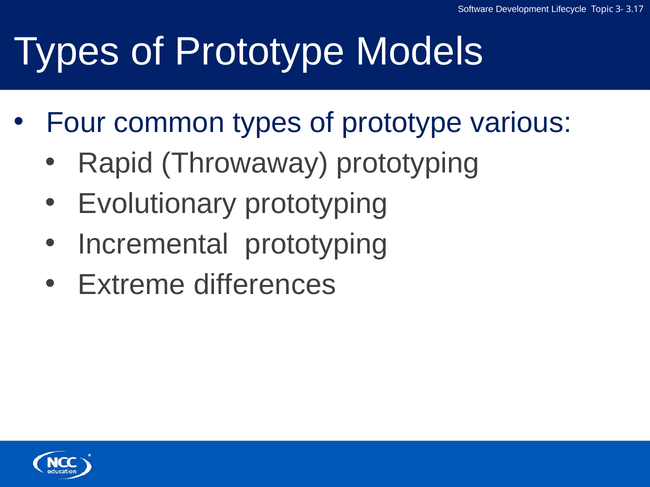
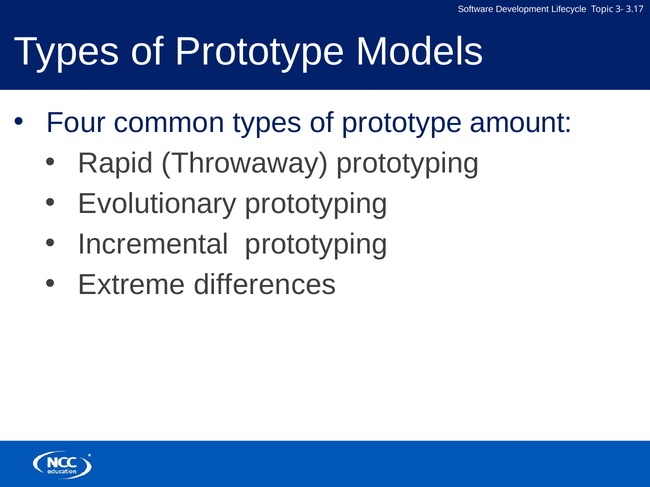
various: various -> amount (521, 123)
